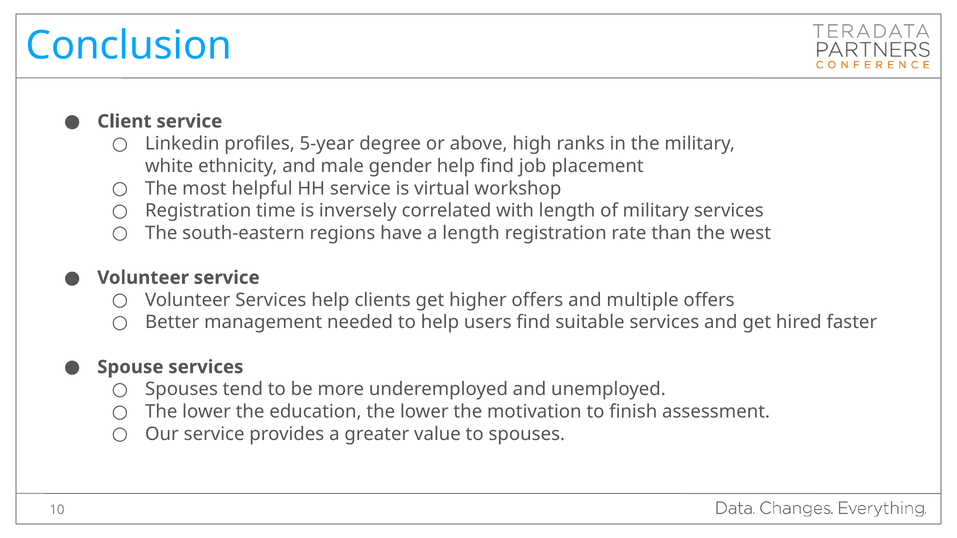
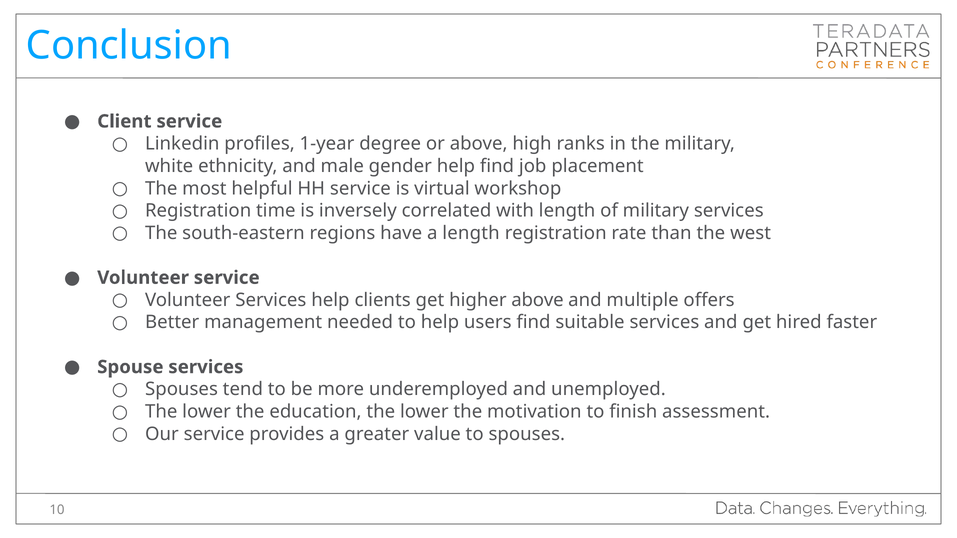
5-year: 5-year -> 1-year (327, 144)
higher offers: offers -> above (538, 300)
